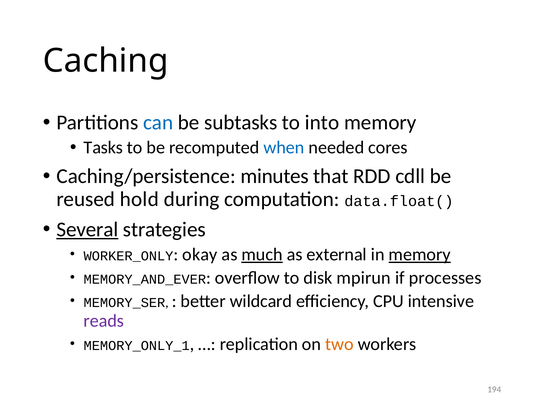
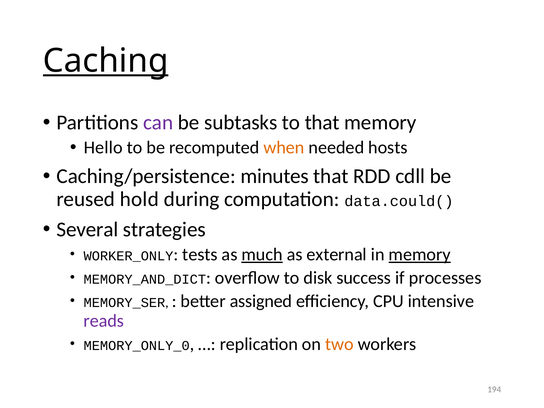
Caching underline: none -> present (106, 61)
can colour: blue -> purple (158, 123)
to into: into -> that (322, 123)
Tasks: Tasks -> Hello (103, 148)
when colour: blue -> orange (284, 148)
cores: cores -> hosts (388, 148)
data.float(: data.float( -> data.could( (399, 201)
Several underline: present -> none (87, 229)
okay: okay -> tests (200, 254)
MEMORY_AND_EVER: MEMORY_AND_EVER -> MEMORY_AND_DICT (145, 279)
mpirun: mpirun -> success (364, 278)
wildcard: wildcard -> assigned (261, 301)
MEMORY_ONLY_1: MEMORY_ONLY_1 -> MEMORY_ONLY_0 (137, 346)
